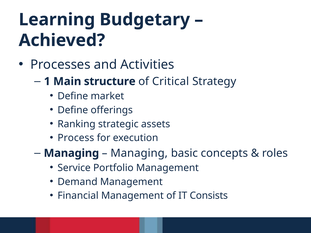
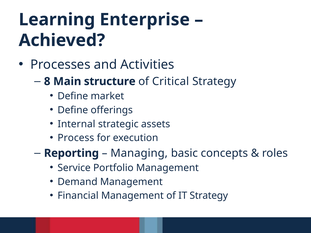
Budgetary: Budgetary -> Enterprise (145, 20)
1: 1 -> 8 (47, 81)
Ranking: Ranking -> Internal (76, 124)
Managing: Managing -> Reporting (71, 153)
IT Consists: Consists -> Strategy (209, 196)
